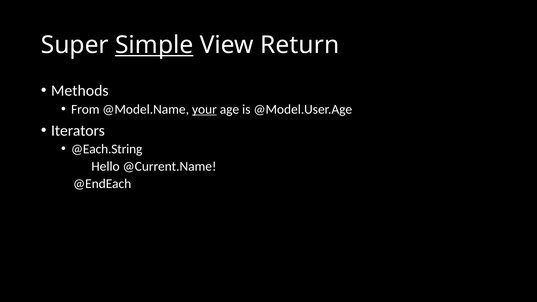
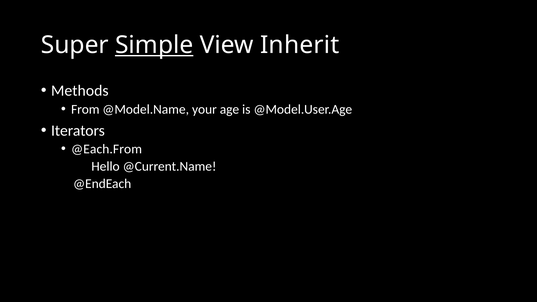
Return: Return -> Inherit (300, 45)
your underline: present -> none (204, 109)
@Each.String: @Each.String -> @Each.From (107, 149)
